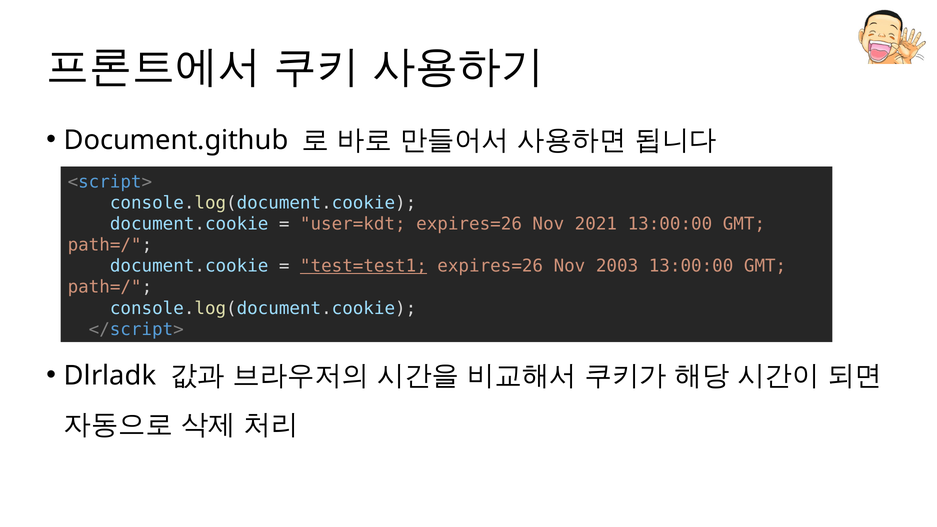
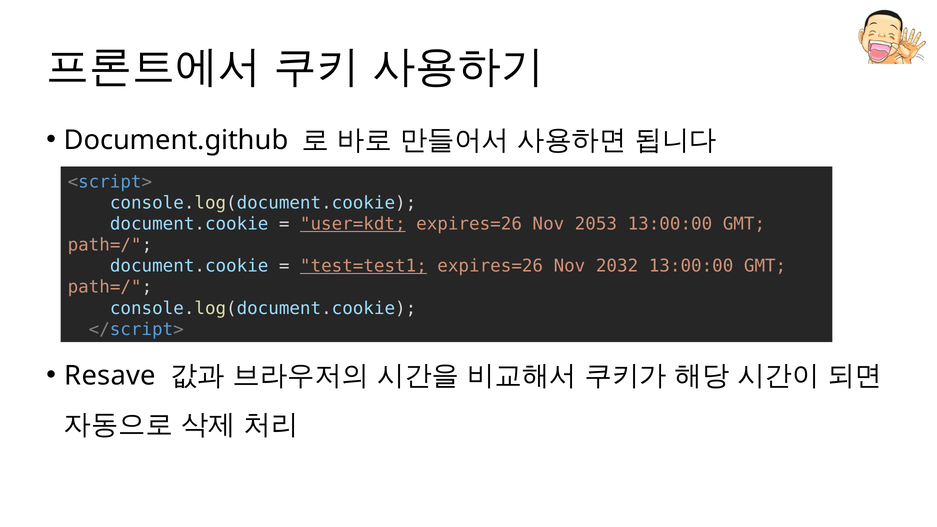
user=kdt underline: none -> present (353, 224)
2021: 2021 -> 2053 (596, 224)
2003: 2003 -> 2032 (617, 266)
Dlrladk: Dlrladk -> Resave (110, 376)
